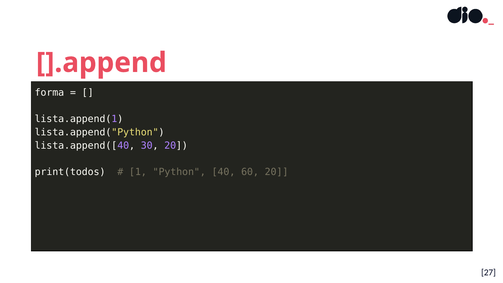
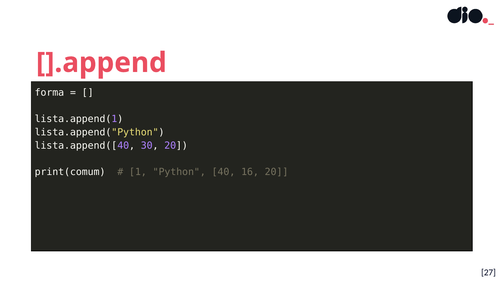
print(todos: print(todos -> print(comum (70, 172)
60: 60 -> 16 (250, 172)
